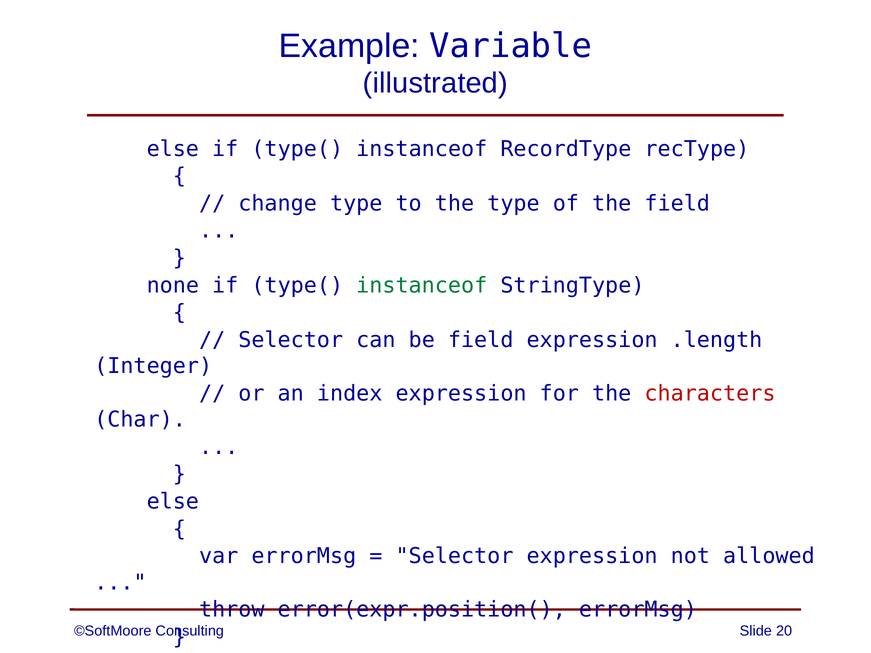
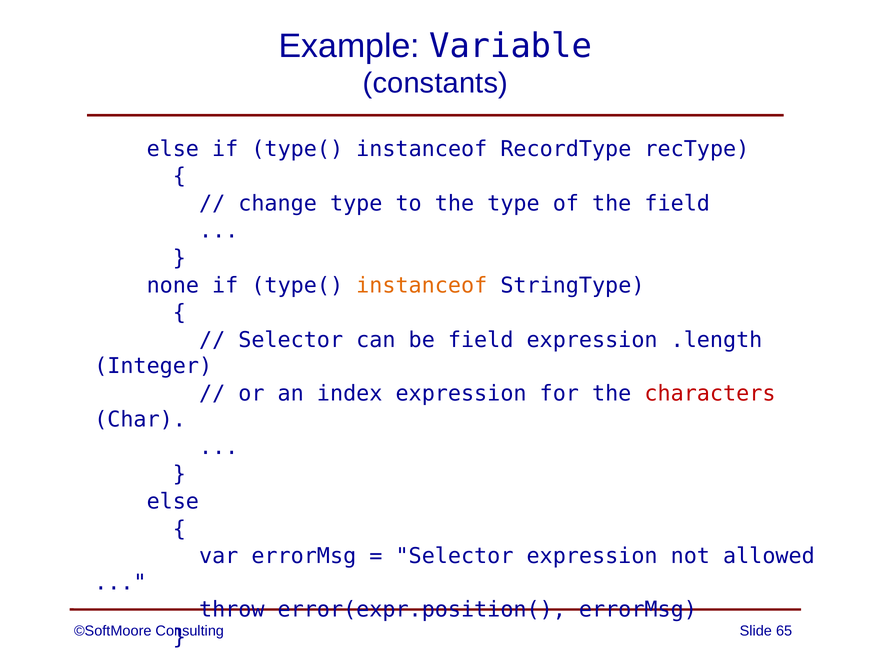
illustrated: illustrated -> constants (435, 83)
instanceof colour: green -> orange (422, 286)
20: 20 -> 65 (784, 631)
